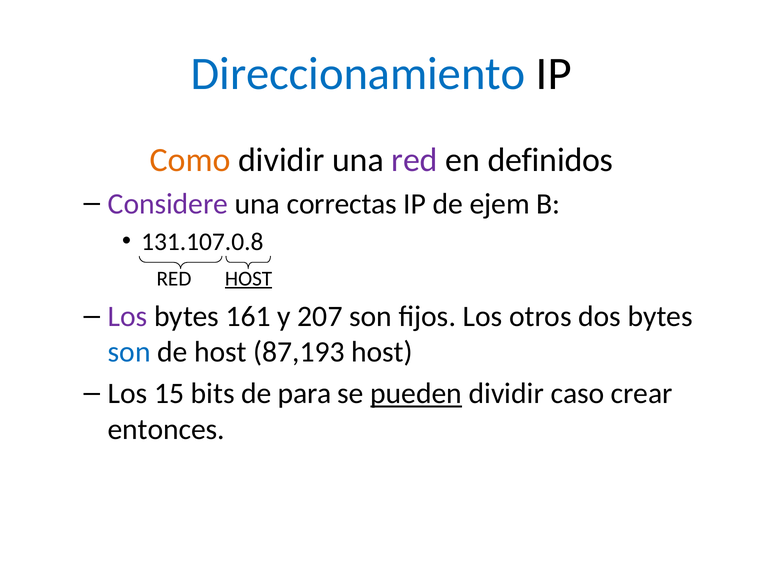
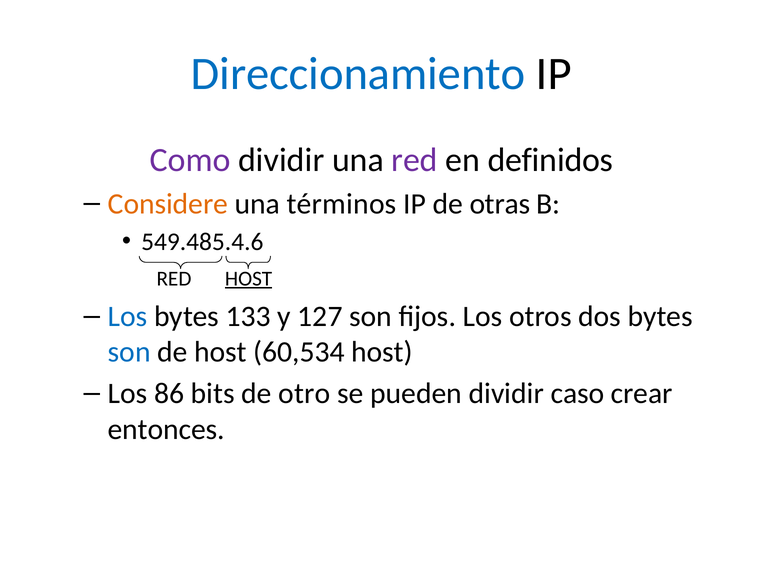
Como colour: orange -> purple (190, 160)
Considere colour: purple -> orange (168, 204)
correctas: correctas -> términos (342, 204)
ejem: ejem -> otras (500, 204)
131.107.0.8: 131.107.0.8 -> 549.485.4.6 (202, 242)
Los colour: purple -> blue (128, 317)
161: 161 -> 133 (248, 317)
207: 207 -> 127 (320, 317)
87,193: 87,193 -> 60,534 (299, 352)
15: 15 -> 86 (169, 394)
para: para -> otro (304, 394)
pueden underline: present -> none (416, 394)
